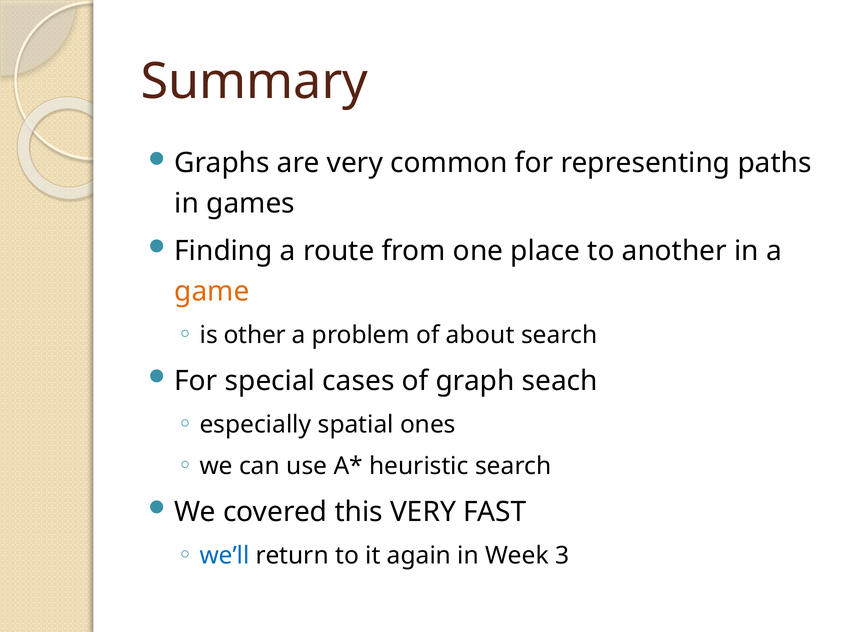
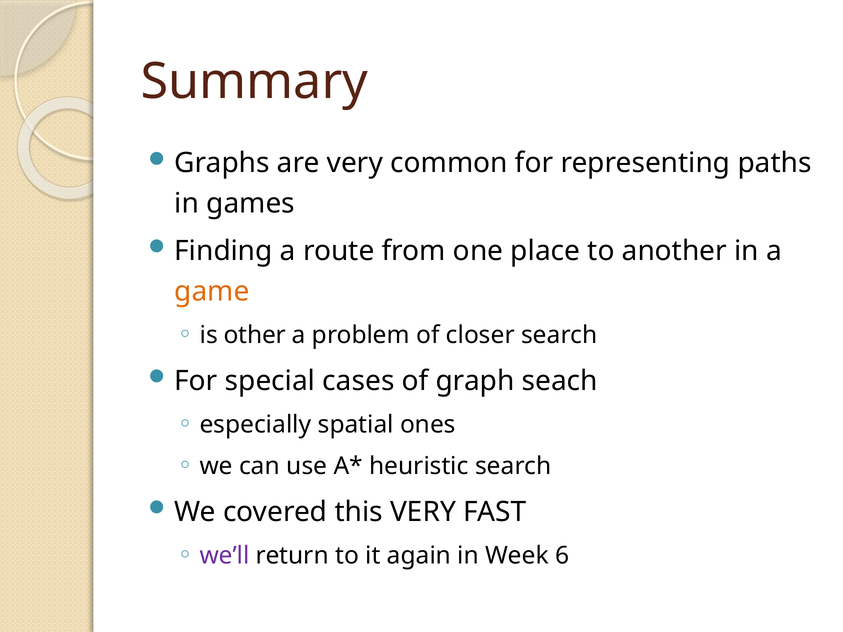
about: about -> closer (480, 335)
we’ll colour: blue -> purple (225, 556)
3: 3 -> 6 (562, 556)
